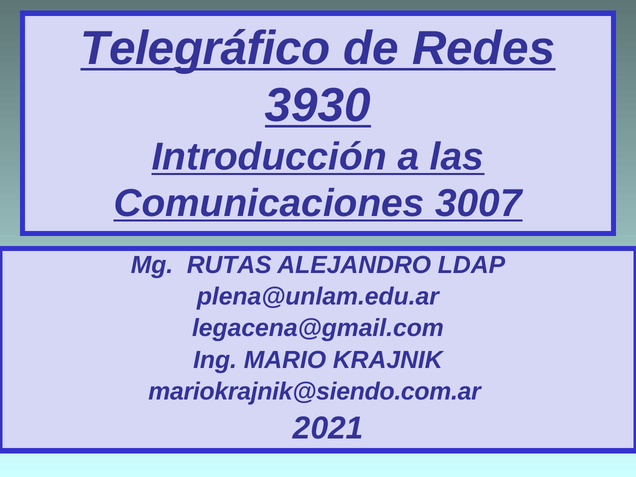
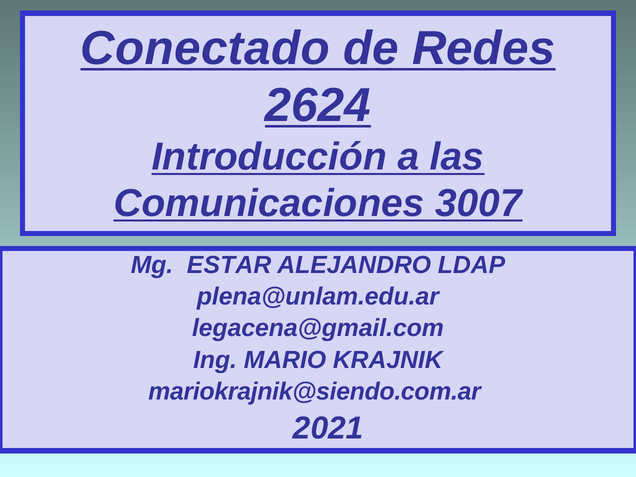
Telegráfico: Telegráfico -> Conectado (205, 48)
3930: 3930 -> 2624 (318, 106)
RUTAS: RUTAS -> ESTAR (229, 265)
